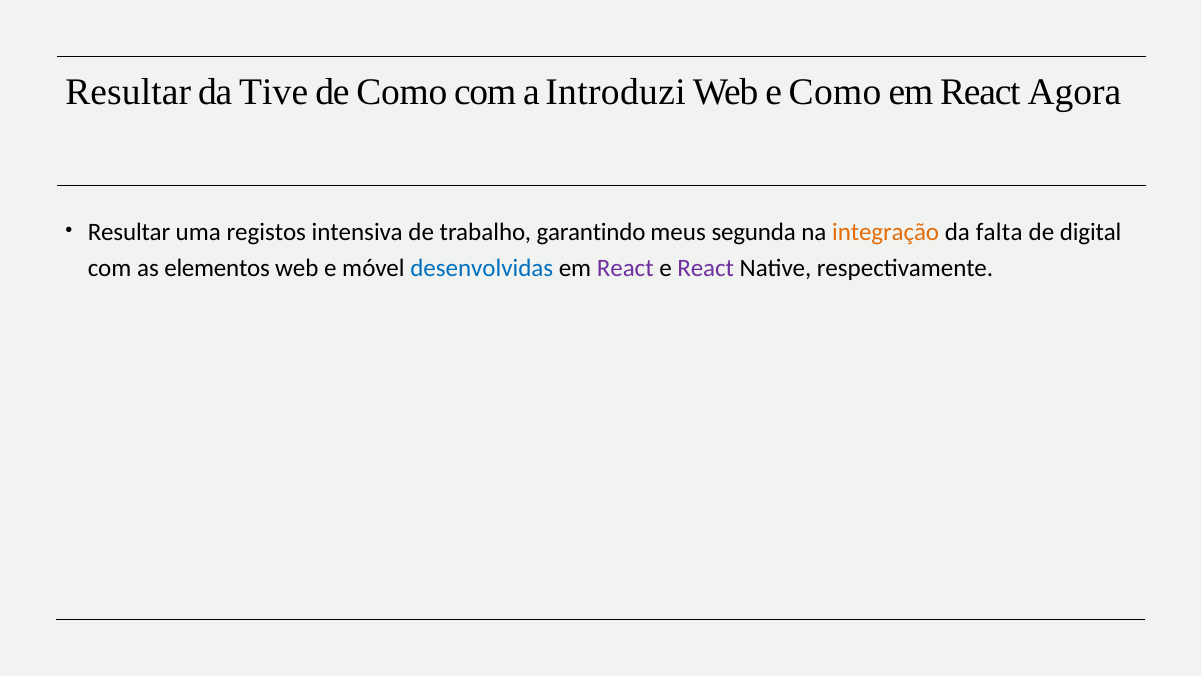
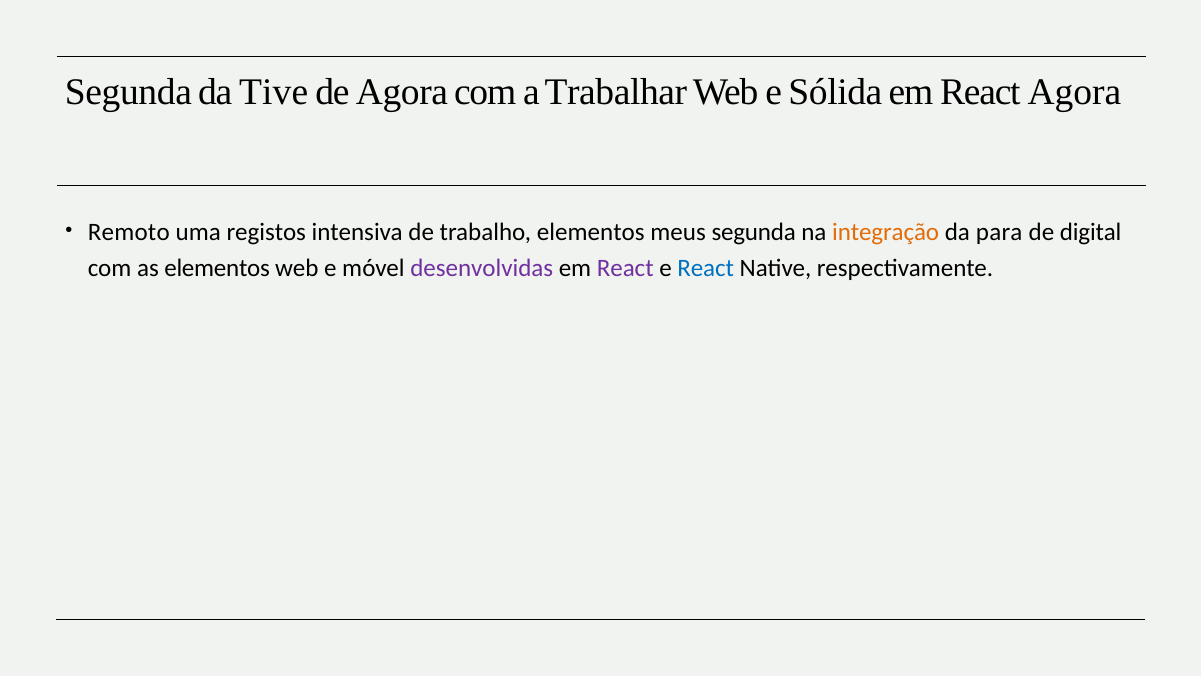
Resultar: Resultar -> Segunda (128, 92)
de Como: Como -> Agora (402, 92)
Introduzi: Introduzi -> Trabalhar (616, 92)
e Como: Como -> Sólida (835, 92)
Resultar: Resultar -> Remoto (129, 232)
trabalho garantindo: garantindo -> elementos (591, 232)
falta: falta -> para (999, 232)
desenvolvidas colour: blue -> purple (482, 268)
React colour: purple -> blue (706, 268)
